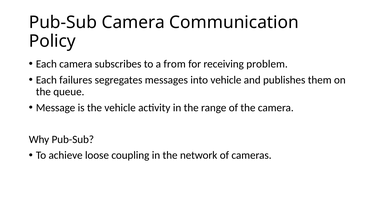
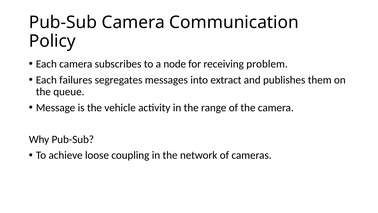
from: from -> node (175, 64)
into vehicle: vehicle -> extract (226, 80)
